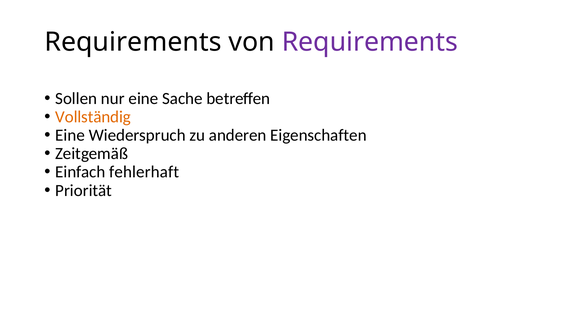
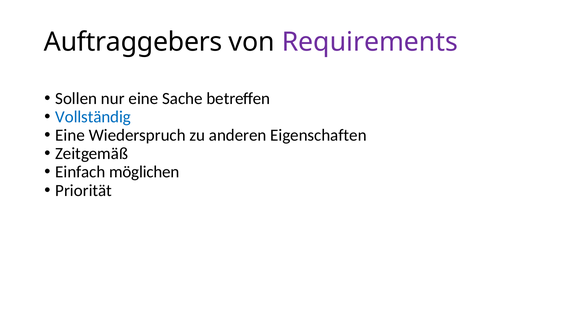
Requirements: Requirements -> Auftraggebers (133, 42)
Vollständig colour: orange -> blue (93, 117)
fehlerhaft: fehlerhaft -> möglichen (144, 172)
